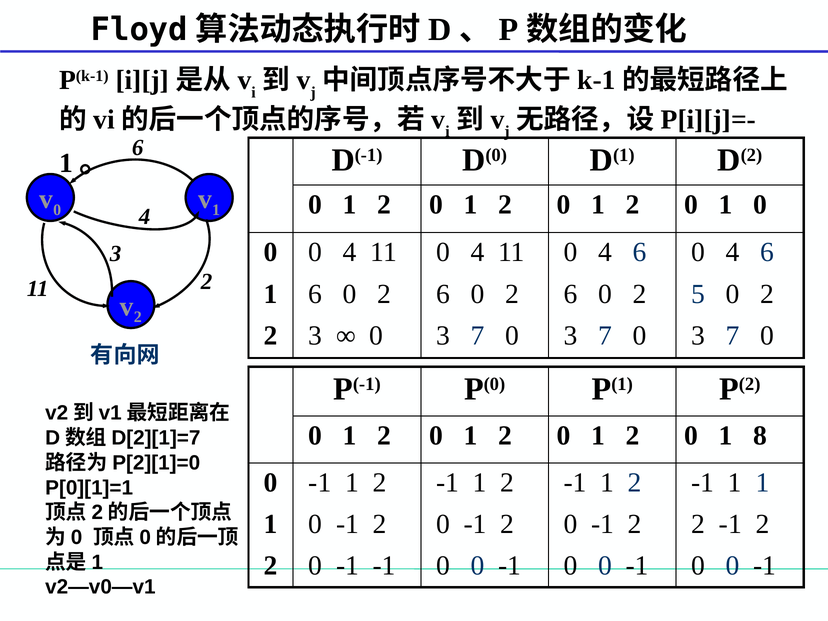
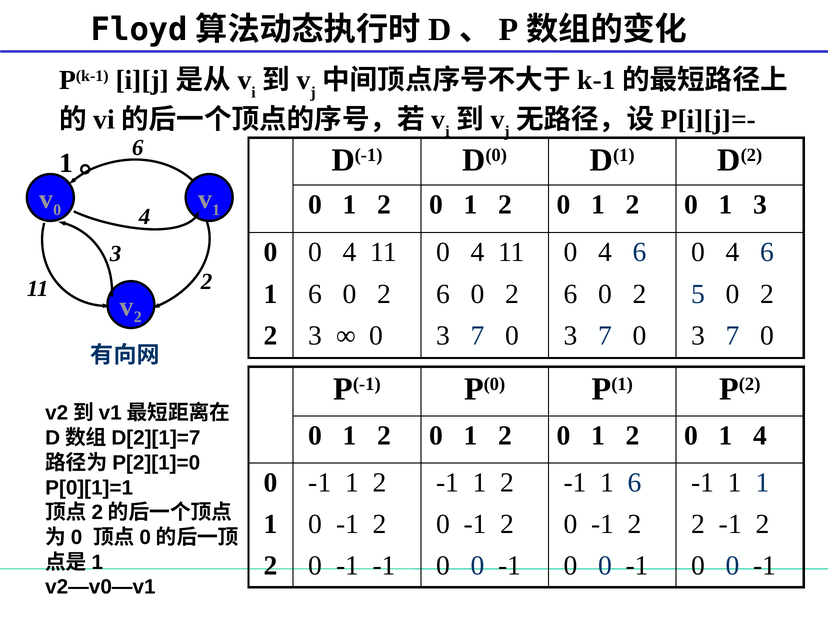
0 1 0: 0 -> 3 (760, 205)
0 1 8: 8 -> 4 (760, 436)
2: 2 -> 6 (635, 483)
